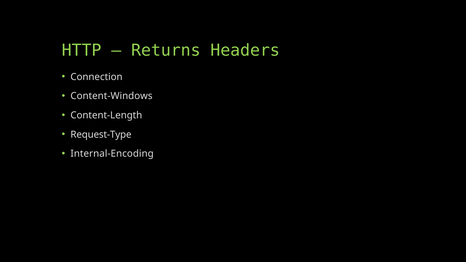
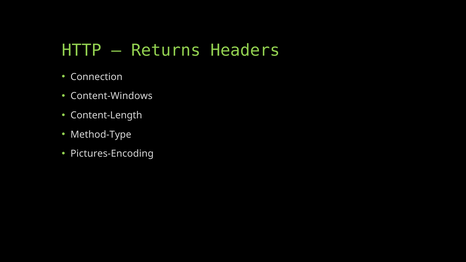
Request-Type: Request-Type -> Method-Type (101, 135)
Internal-Encoding: Internal-Encoding -> Pictures-Encoding (112, 154)
